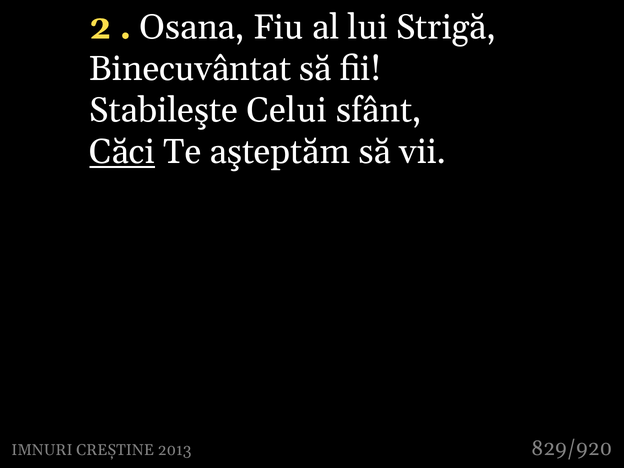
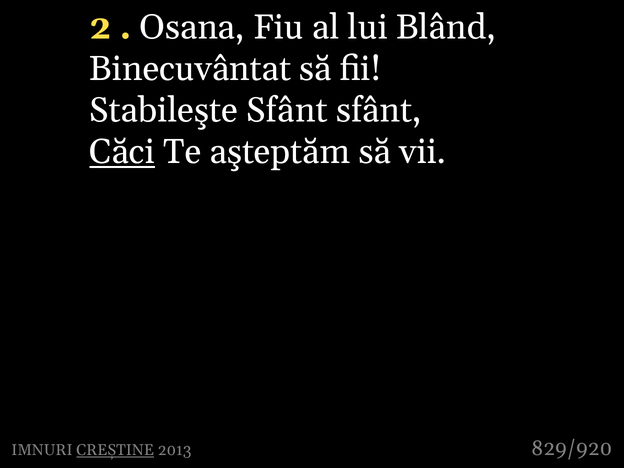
Strigă: Strigă -> Blând (446, 27)
Stabileşte Celui: Celui -> Sfânt (287, 110)
CREȘTINE underline: none -> present (115, 450)
